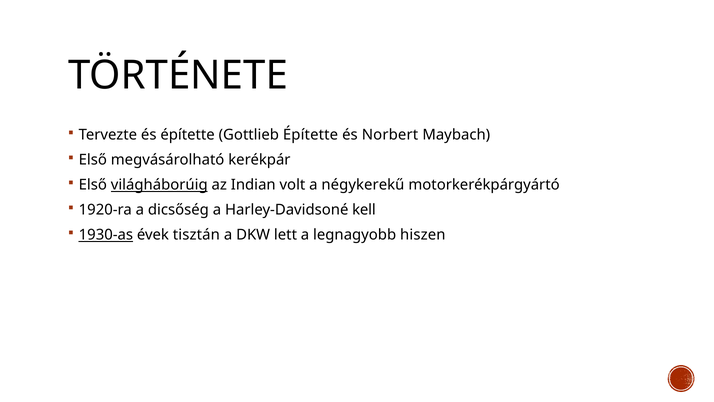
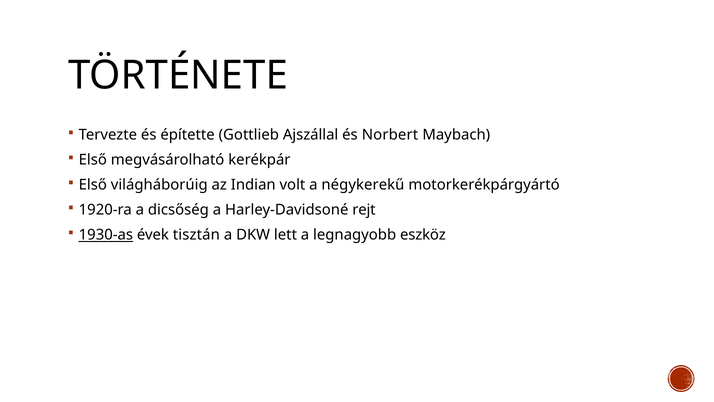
Gottlieb Építette: Építette -> Ajszállal (311, 135)
világháborúig underline: present -> none (159, 185)
kell: kell -> rejt (364, 210)
hiszen: hiszen -> eszköz (423, 235)
